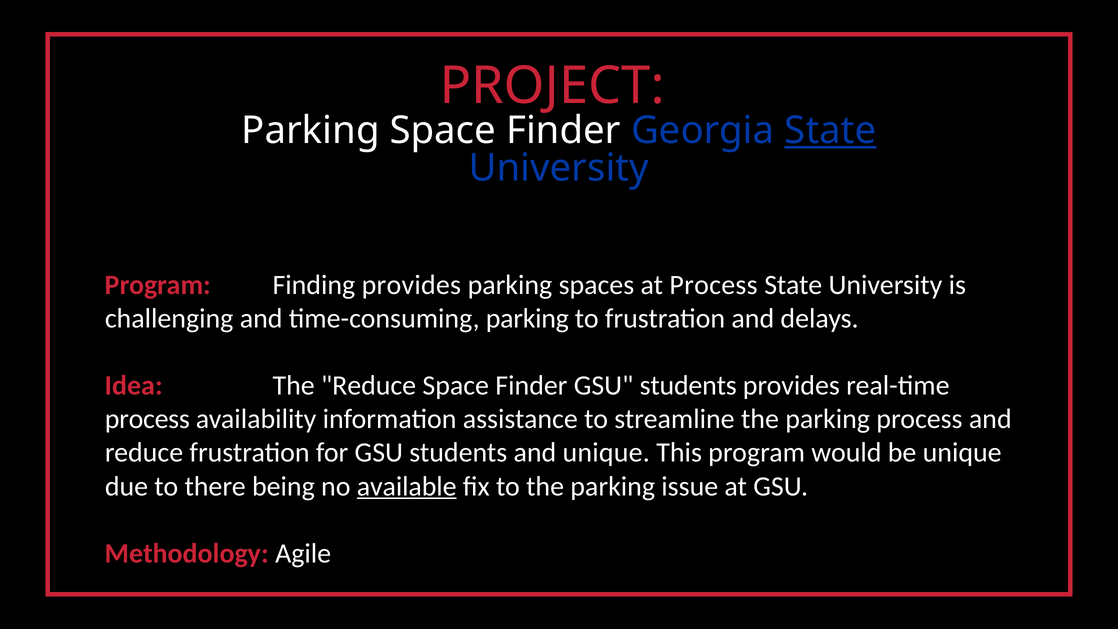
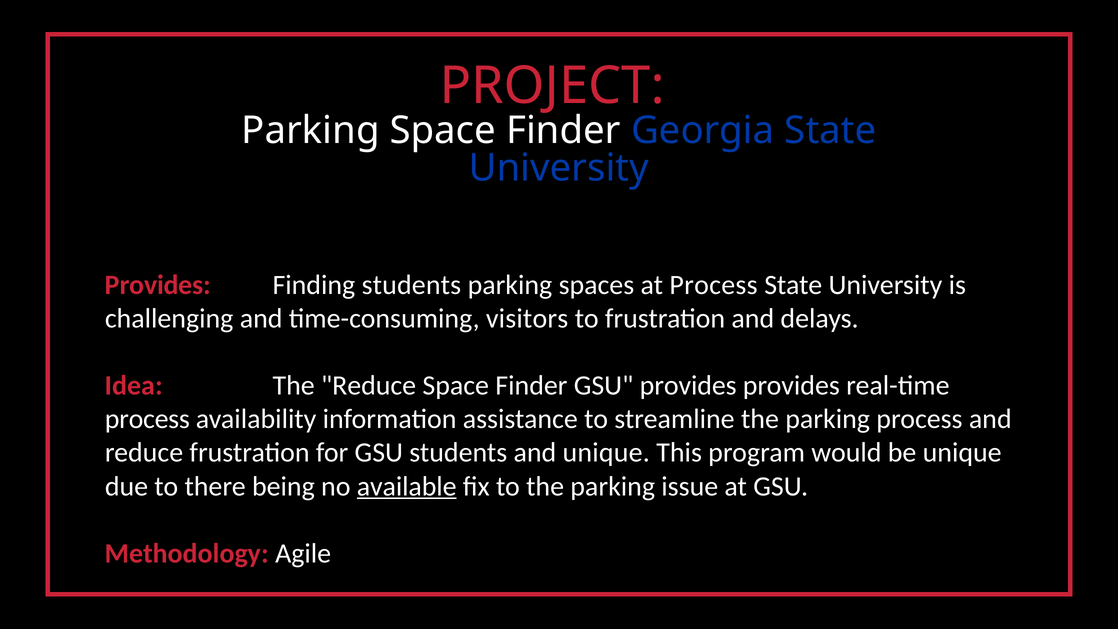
State underline: present -> none (830, 131)
Program: Program -> Provides (158, 285)
Finding provides: provides -> students (411, 285)
time-consuming parking: parking -> visitors (527, 318)
Finder GSU students: students -> provides (688, 386)
